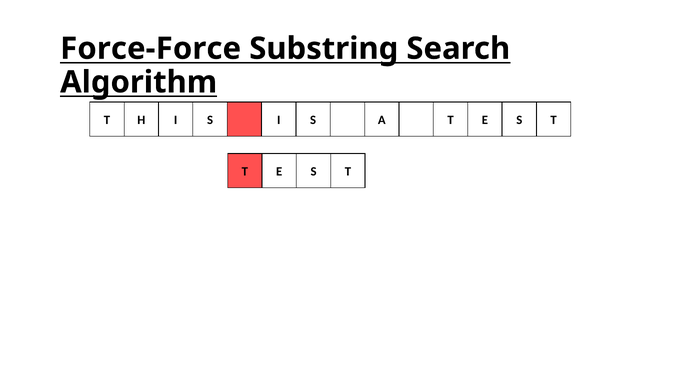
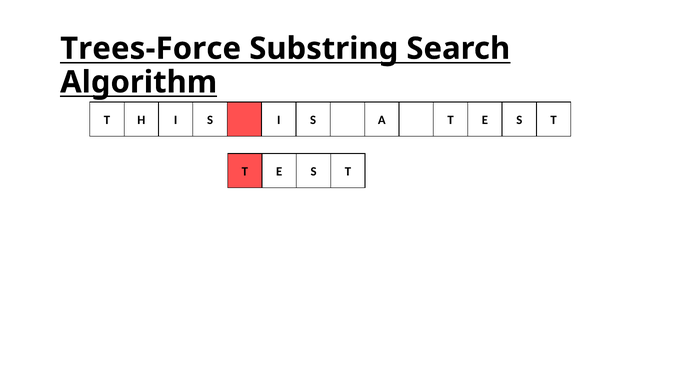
Force-Force: Force-Force -> Trees-Force (151, 49)
